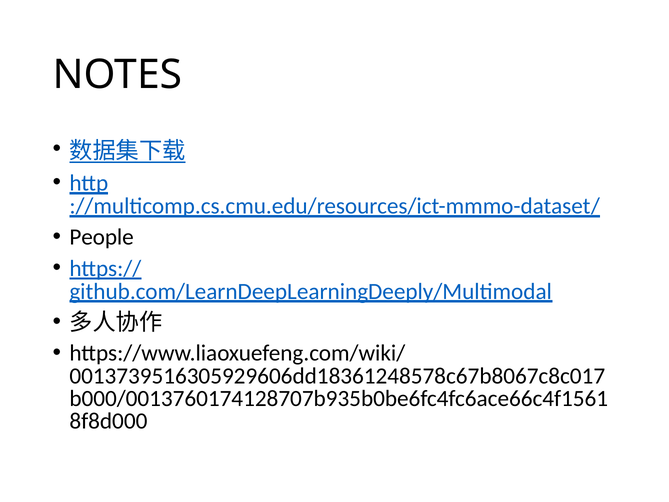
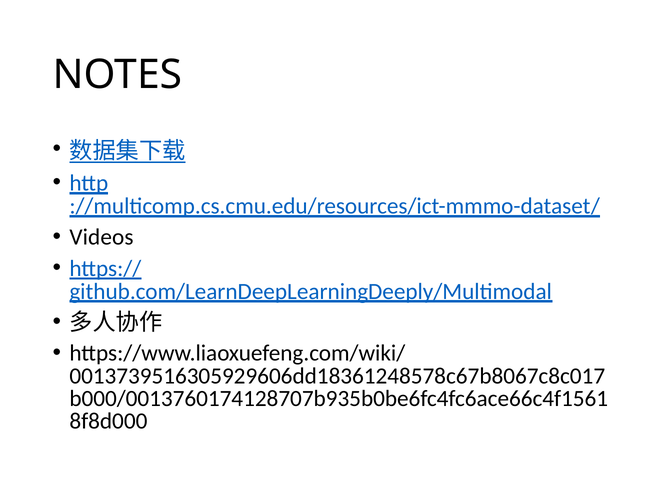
People: People -> Videos (101, 237)
